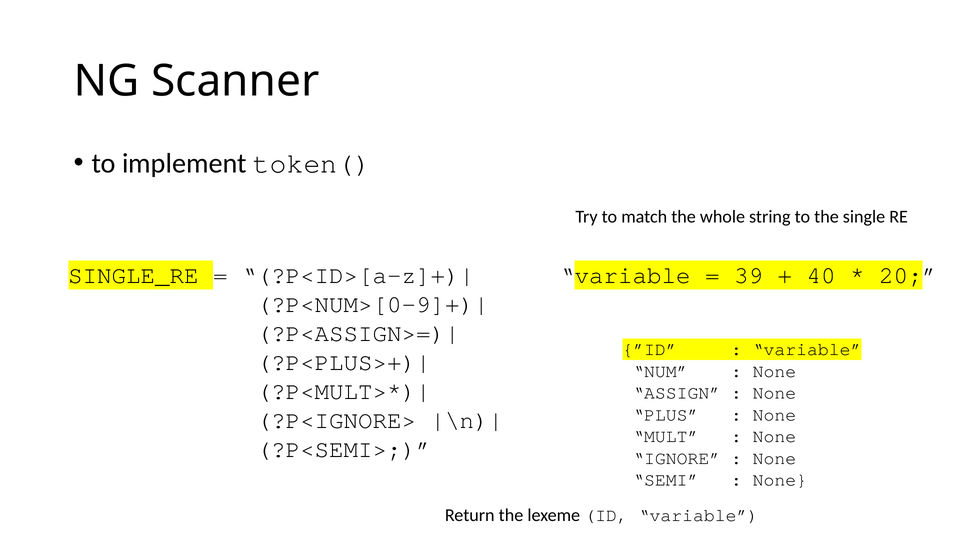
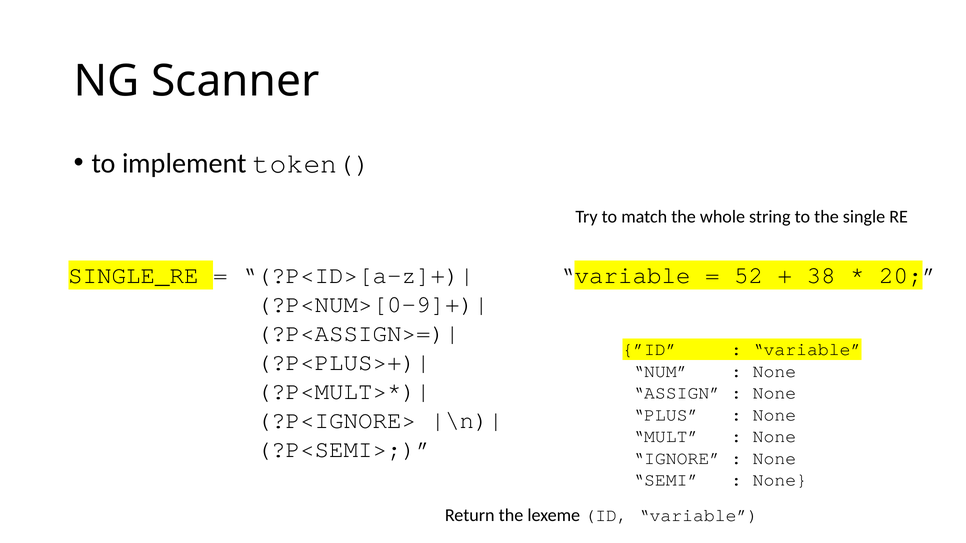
39: 39 -> 52 (749, 275)
40: 40 -> 38 (821, 275)
